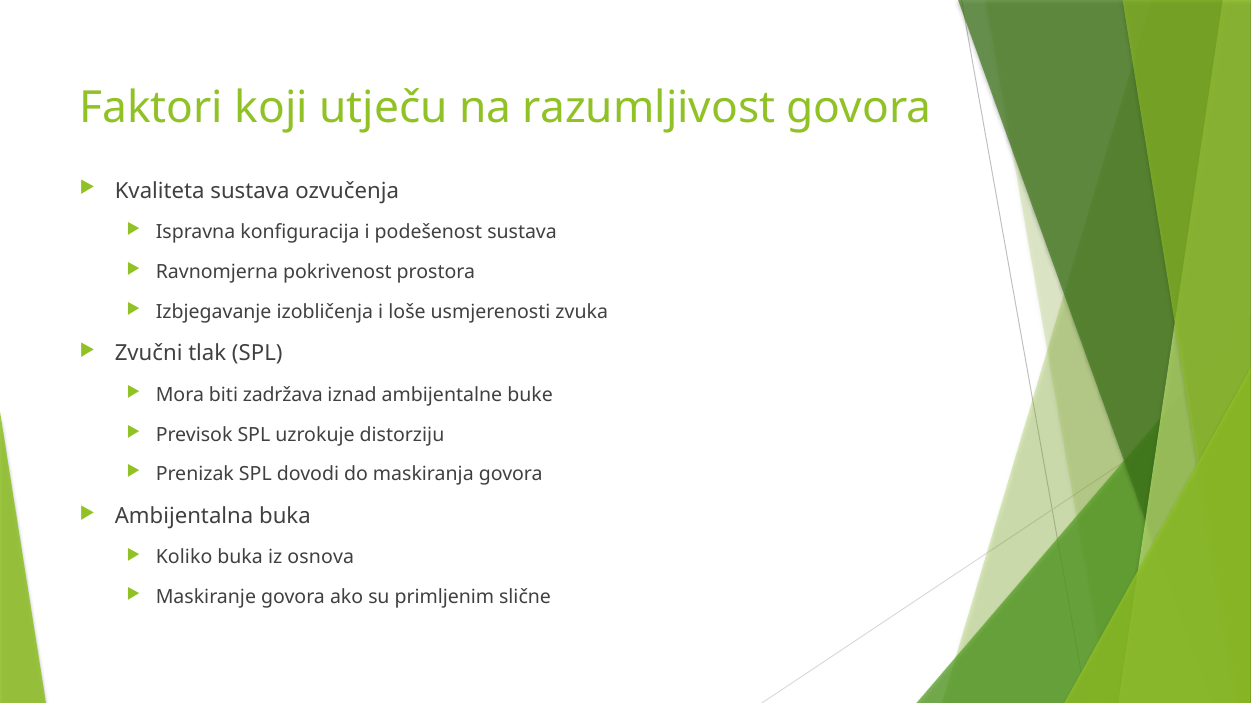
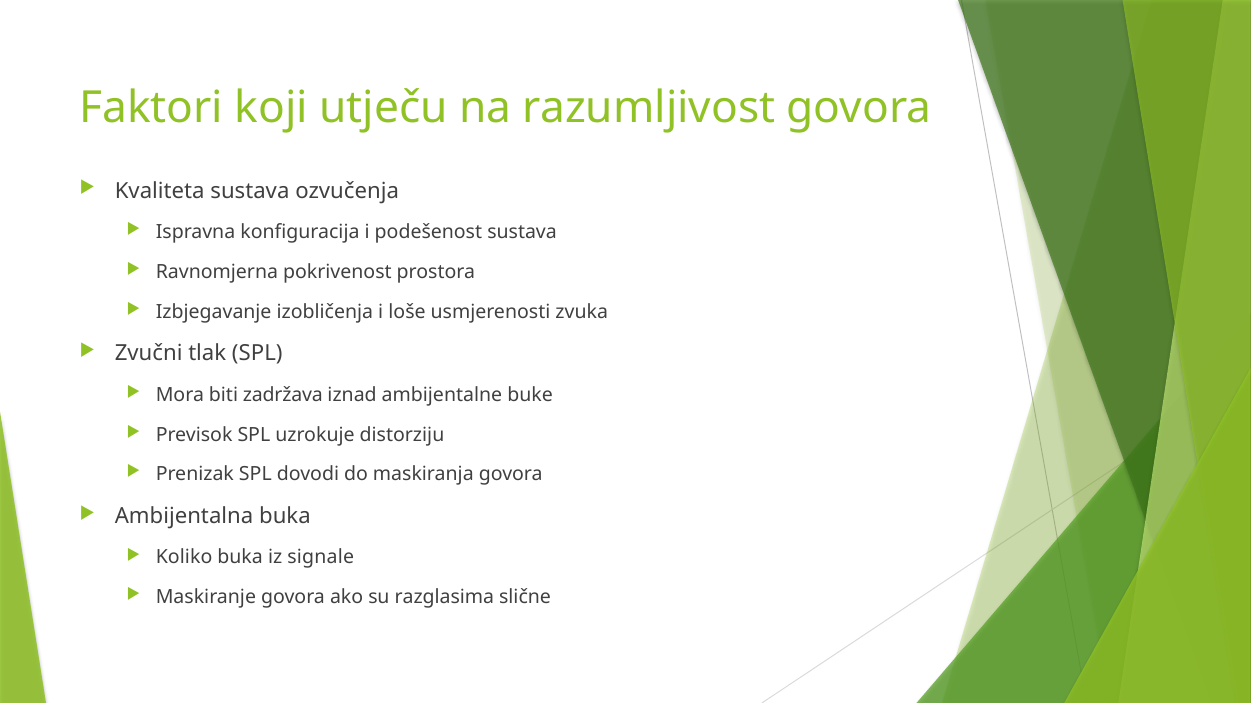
osnova: osnova -> signale (321, 558)
primljenim: primljenim -> razglasima (444, 598)
